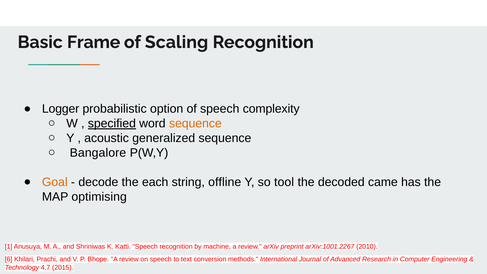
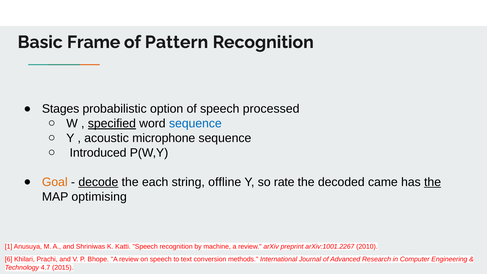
Scaling: Scaling -> Pattern (177, 42)
Logger: Logger -> Stages (61, 109)
complexity: complexity -> processed (271, 109)
sequence colour: orange -> blue (195, 124)
generalized: generalized -> microphone (164, 138)
Bangalore: Bangalore -> Introduced (98, 153)
decode underline: none -> present (98, 182)
tool: tool -> rate (284, 182)
the underline: none -> present (433, 182)
